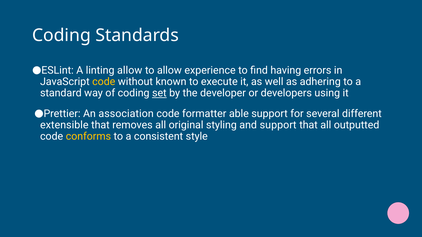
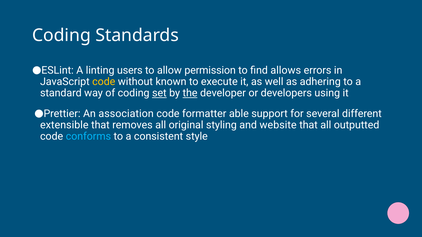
linting allow: allow -> users (130, 70)
experience: experience -> permission (210, 70)
having: having -> allows (286, 70)
the underline: none -> present (190, 93)
and support: support -> website (278, 125)
conforms colour: yellow -> light blue (88, 137)
